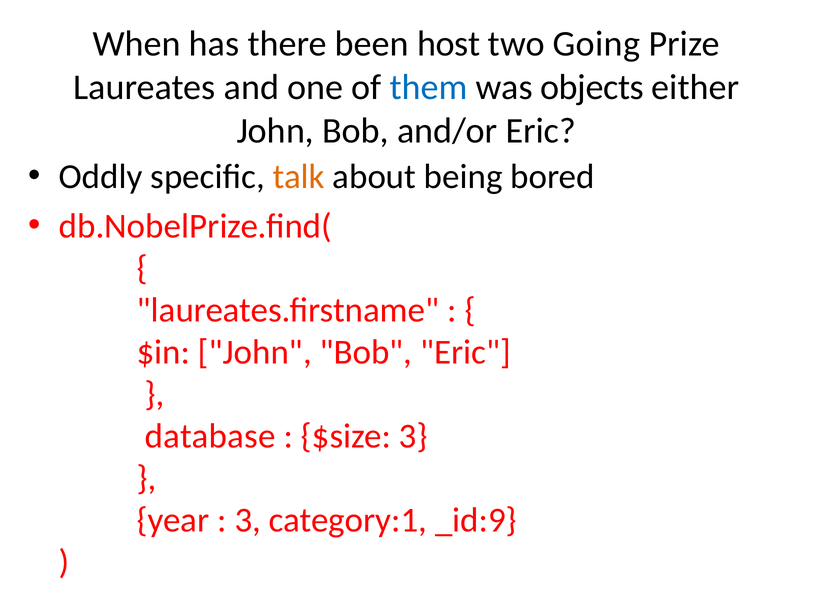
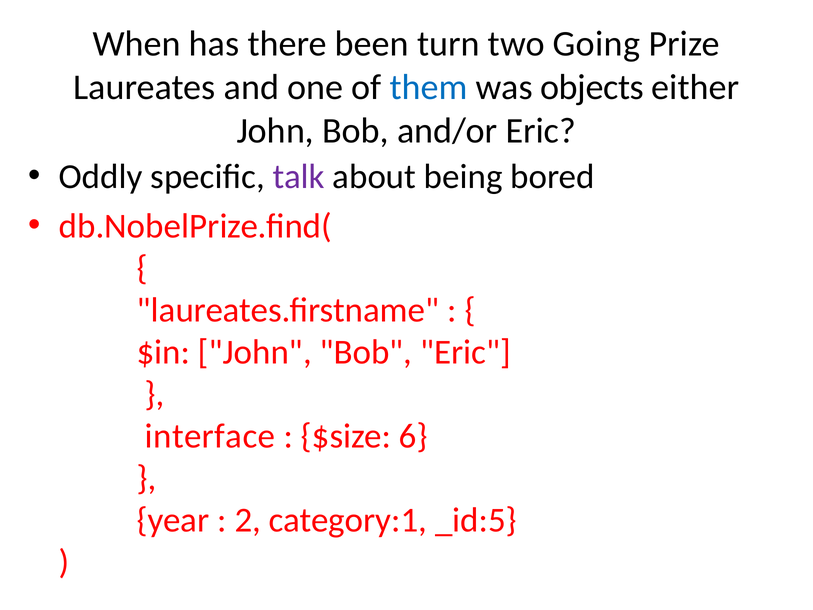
host: host -> turn (448, 44)
talk colour: orange -> purple (299, 177)
database: database -> interface (210, 436)
$size 3: 3 -> 6 (413, 436)
3: 3 -> 2 (248, 520)
_id:9: _id:9 -> _id:5 (476, 520)
